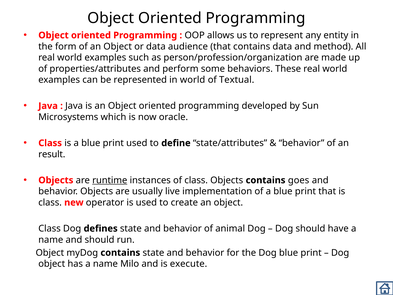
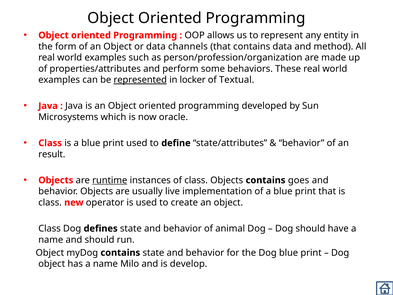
audience: audience -> channels (188, 46)
represented underline: none -> present (140, 80)
in world: world -> locker (193, 80)
execute: execute -> develop (189, 264)
